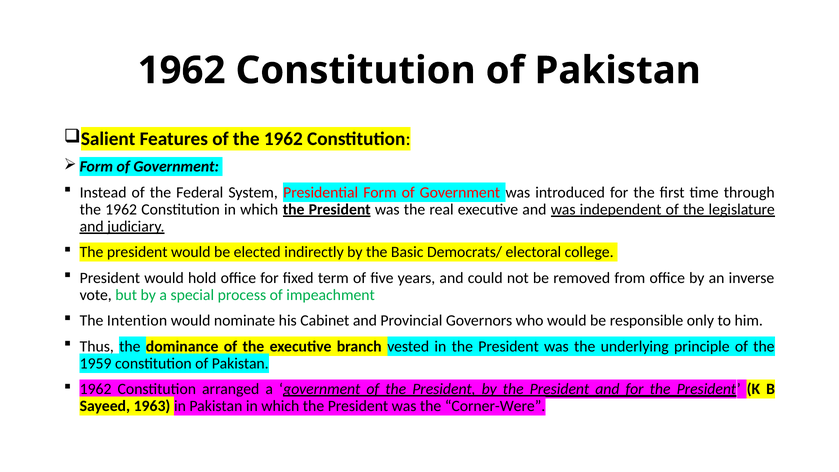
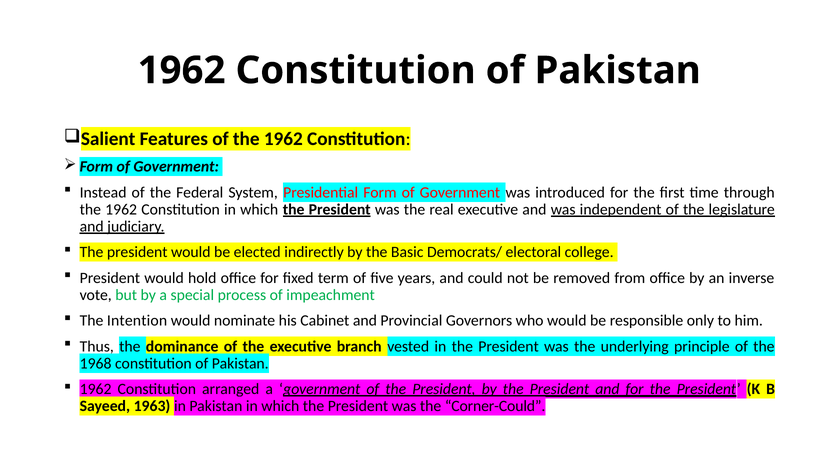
1959: 1959 -> 1968 (96, 363)
Corner-Were: Corner-Were -> Corner-Could (495, 406)
